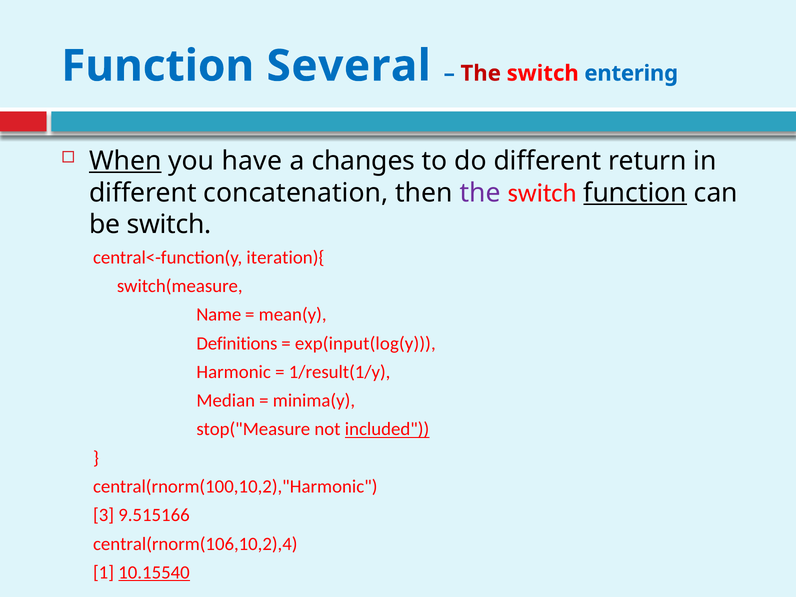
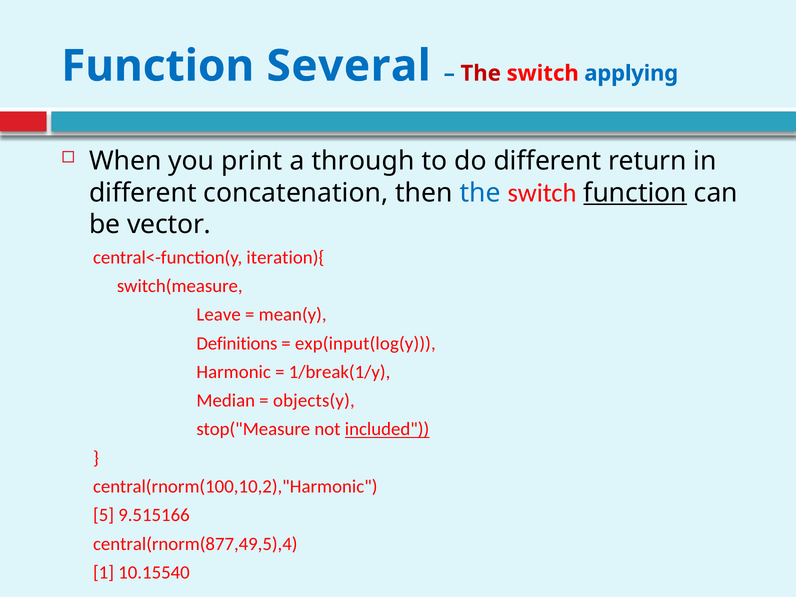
entering: entering -> applying (631, 73)
When underline: present -> none (125, 161)
have: have -> print (252, 161)
changes: changes -> through (363, 161)
the colour: purple -> blue (480, 193)
be switch: switch -> vector (169, 225)
Name: Name -> Leave (219, 315)
1/result(1/y: 1/result(1/y -> 1/break(1/y (340, 372)
minima(y: minima(y -> objects(y (314, 401)
3: 3 -> 5 (104, 515)
central(rnorm(106,10,2),4: central(rnorm(106,10,2),4 -> central(rnorm(877,49,5),4 (195, 544)
10.15540 underline: present -> none (154, 572)
